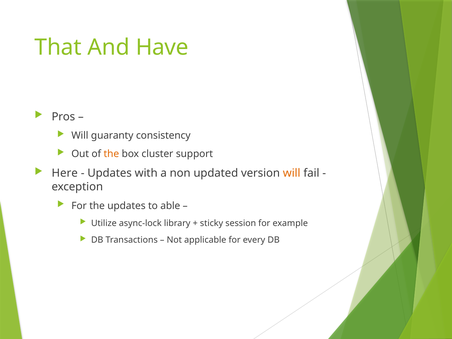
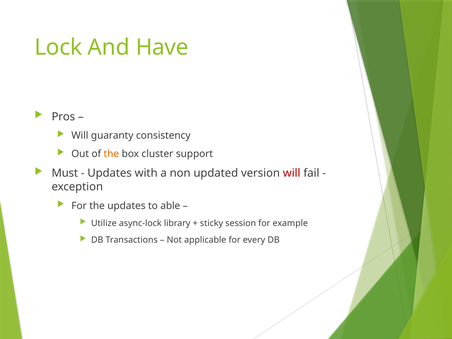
That: That -> Lock (58, 48)
Here: Here -> Must (65, 173)
will colour: orange -> red (292, 173)
